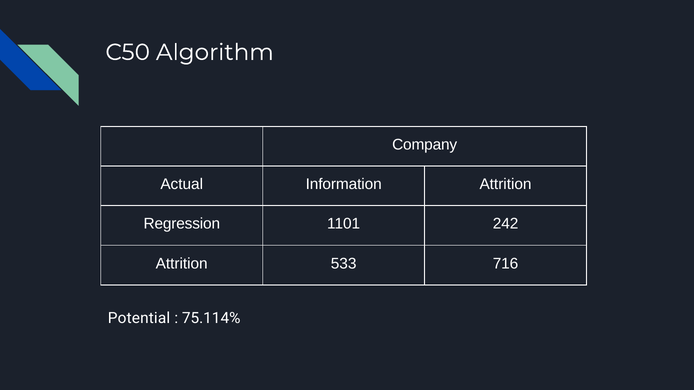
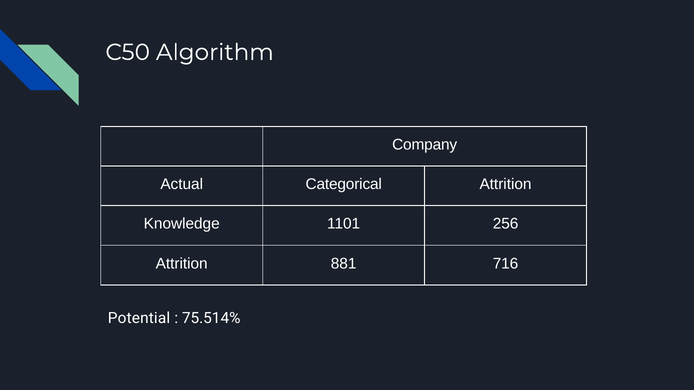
Information: Information -> Categorical (344, 184)
Regression: Regression -> Knowledge (182, 224)
242: 242 -> 256 (506, 224)
533: 533 -> 881 (344, 264)
75.114%: 75.114% -> 75.514% (211, 318)
